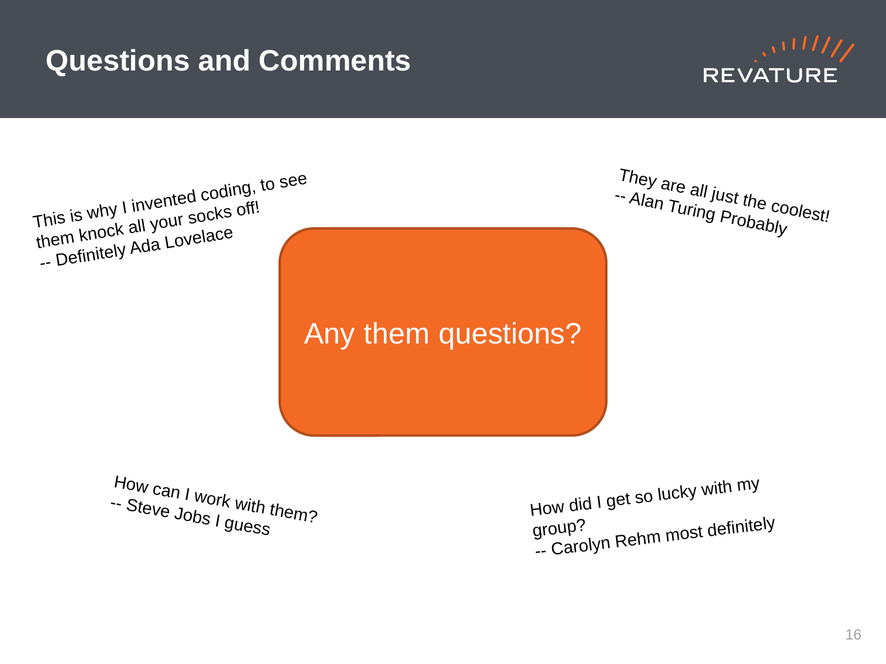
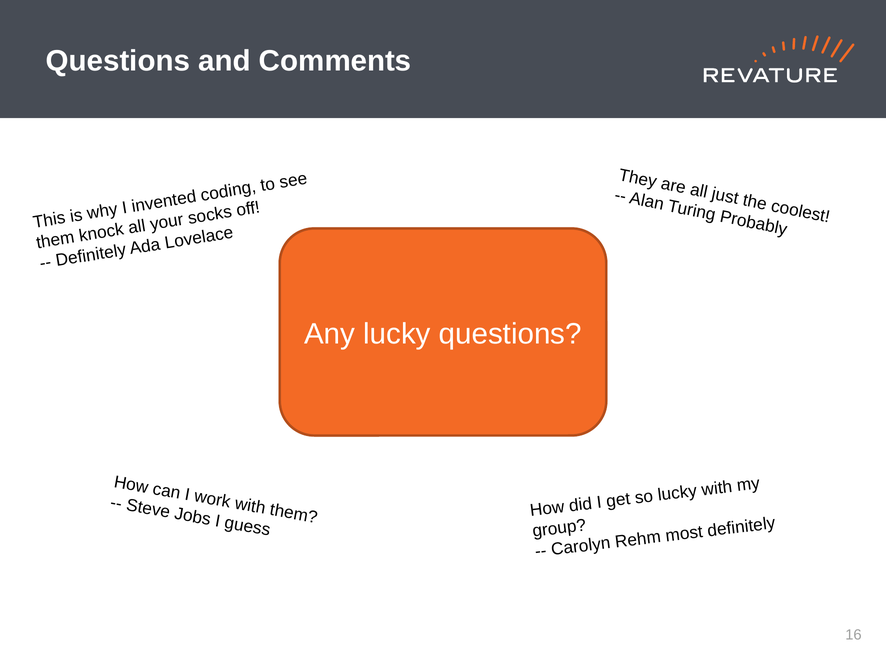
Any them: them -> lucky (397, 334)
